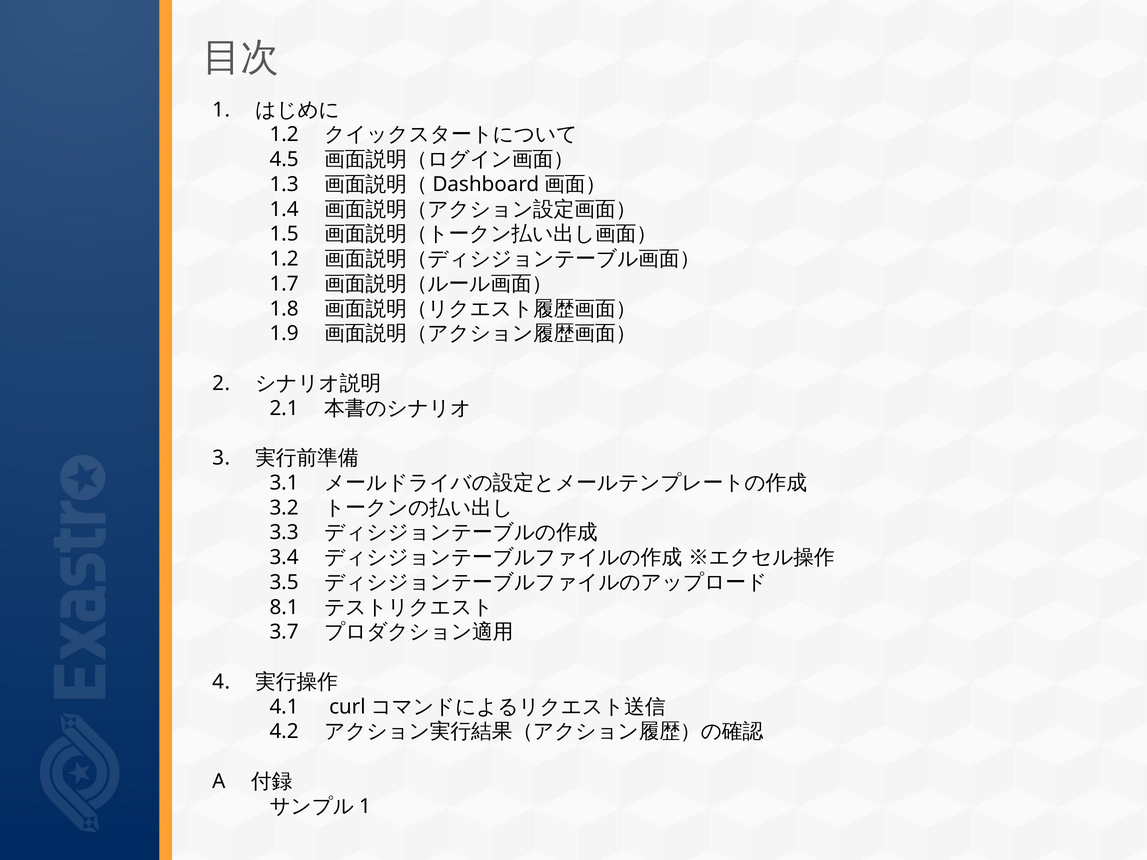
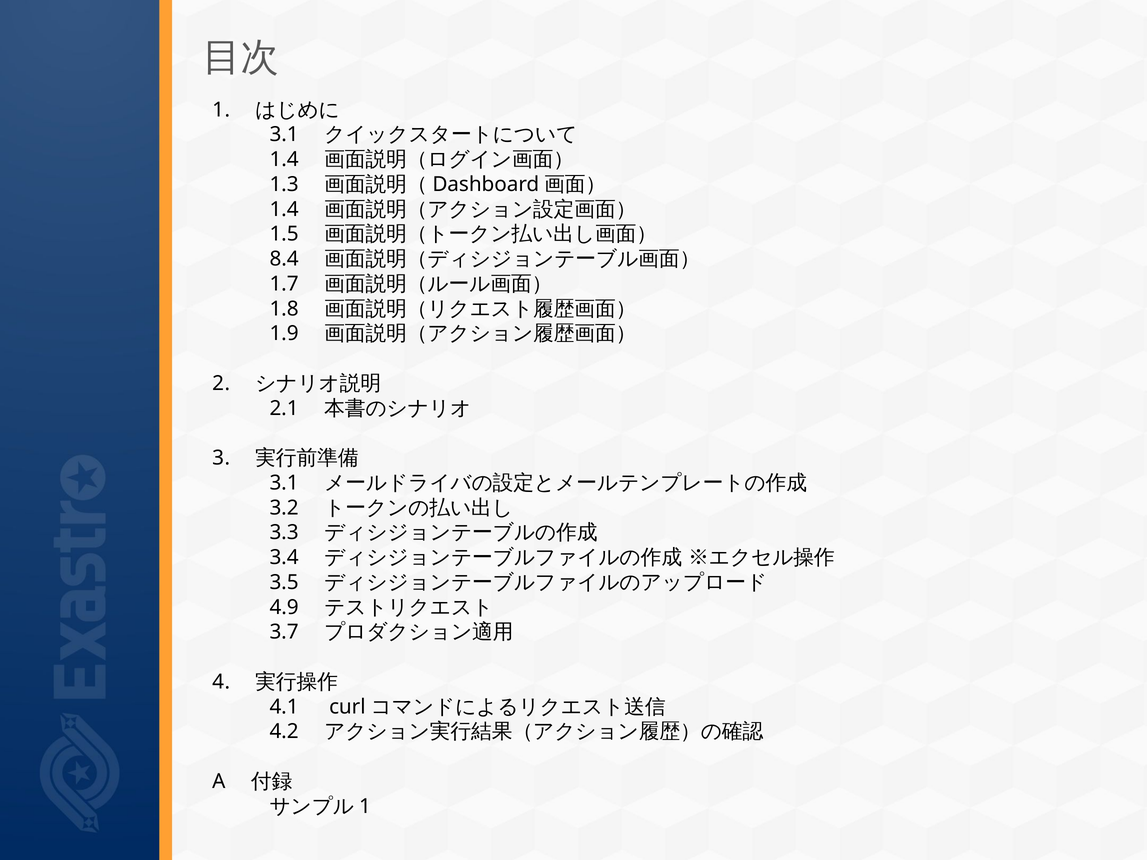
1.2: 1.2 -> 3.1 (284, 135)
4.5: 4.5 -> 1.4 (284, 160)
1.2: 1.2 -> 8.4 (284, 259)
8.1: 8.1 -> 4.9 (284, 607)
